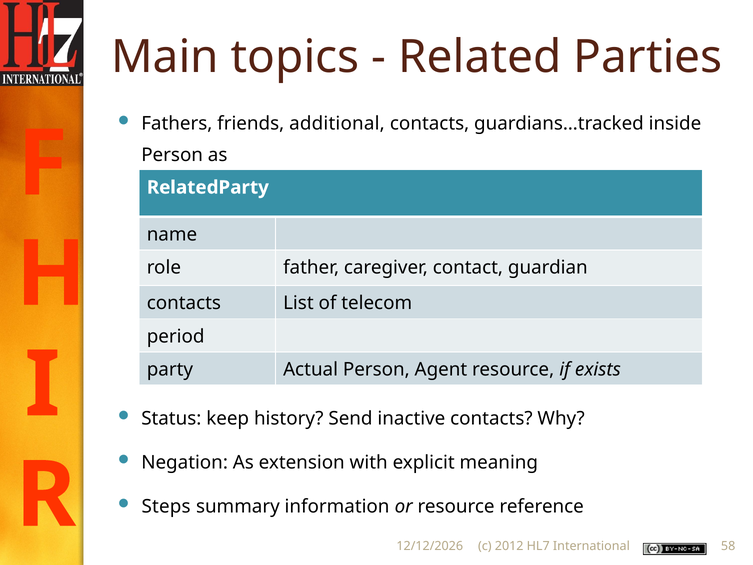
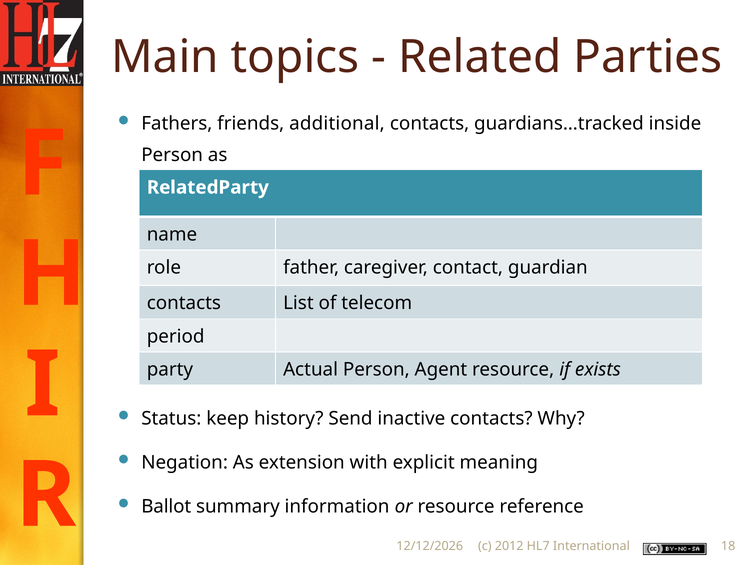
58: 58 -> 18 (728, 546)
Steps: Steps -> Ballot (166, 506)
